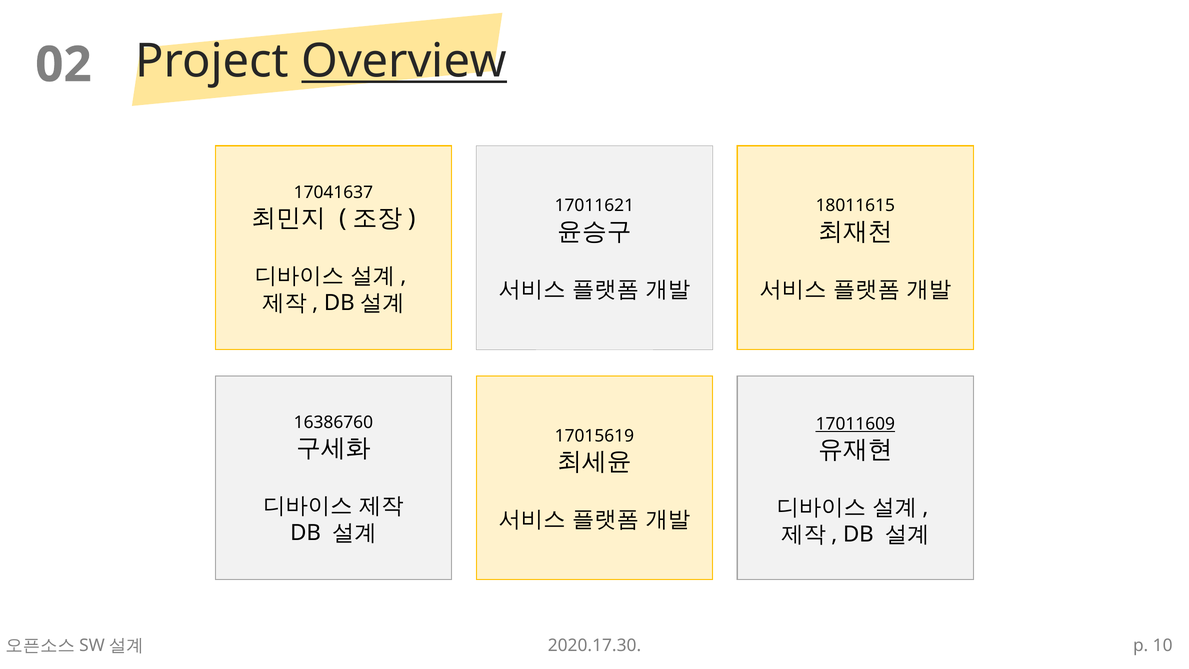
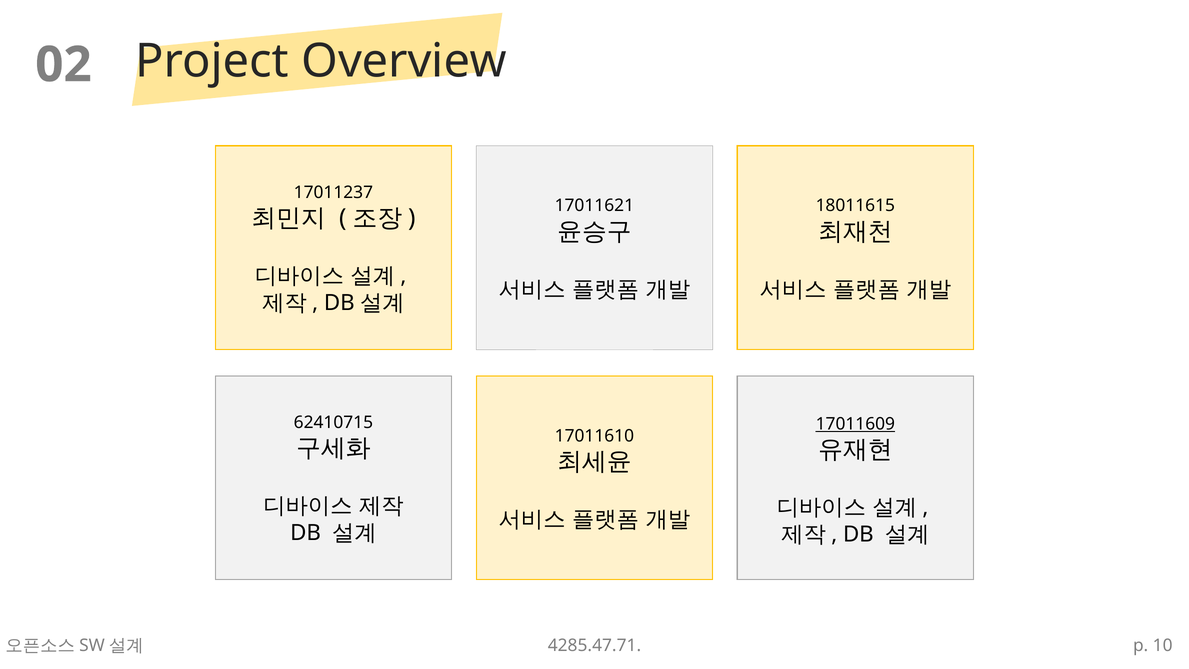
Overview underline: present -> none (404, 61)
17041637: 17041637 -> 17011237 (333, 192)
16386760: 16386760 -> 62410715 (333, 422)
17015619: 17015619 -> 17011610 (594, 436)
2020.17.30: 2020.17.30 -> 4285.47.71 (594, 645)
